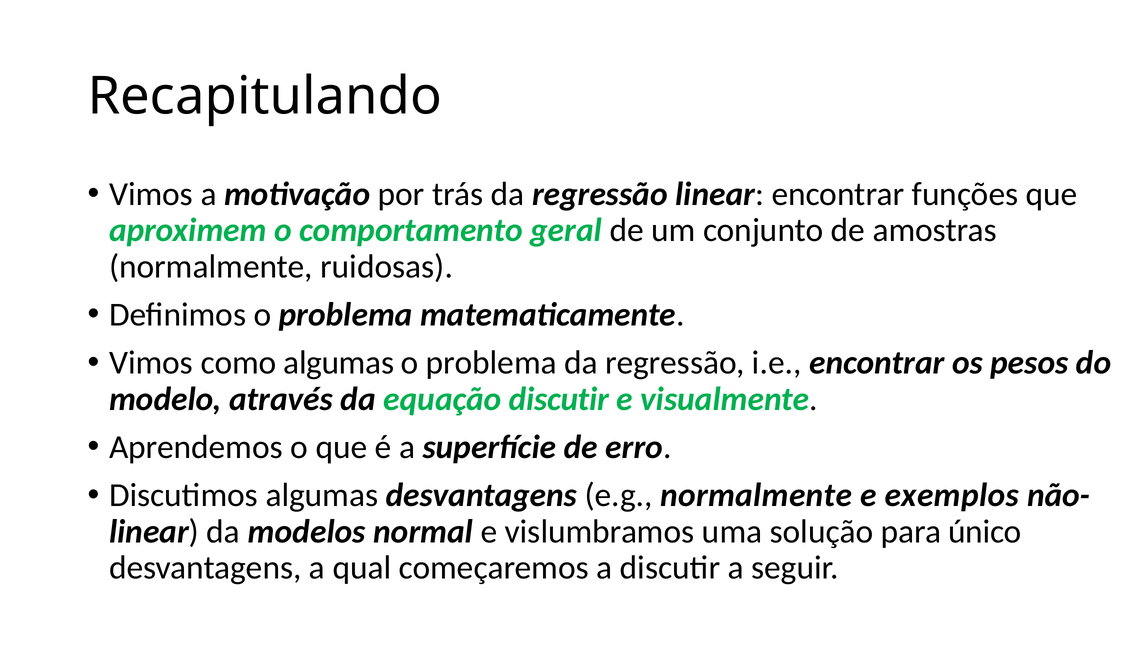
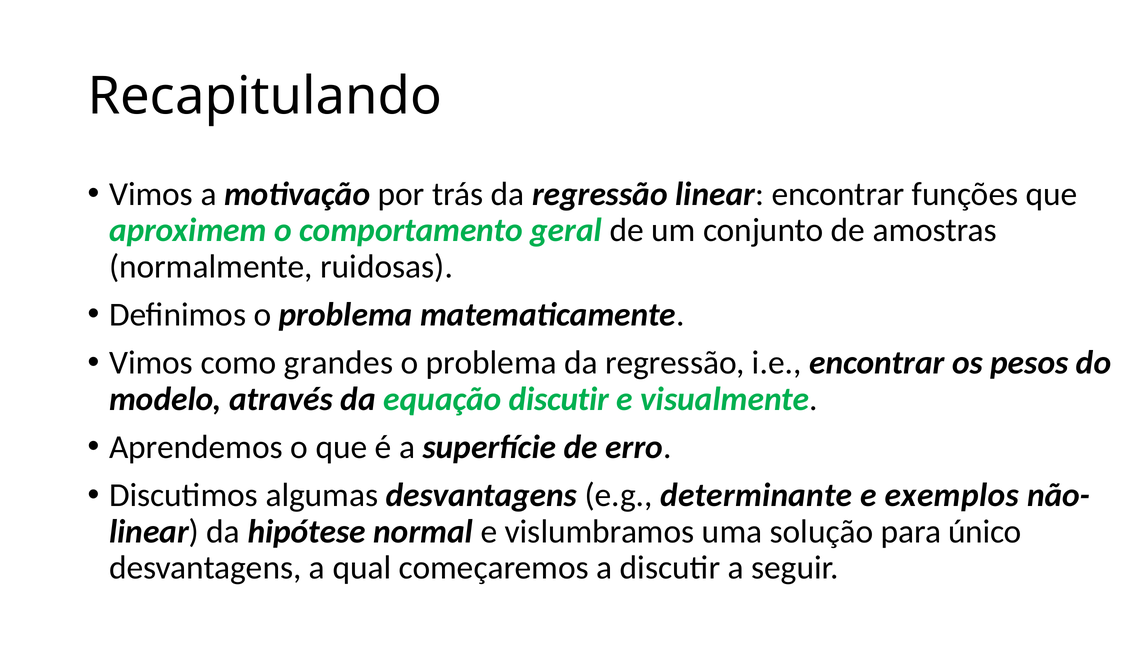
como algumas: algumas -> grandes (339, 363)
e.g normalmente: normalmente -> determinante (756, 495)
modelos: modelos -> hipótese (307, 531)
